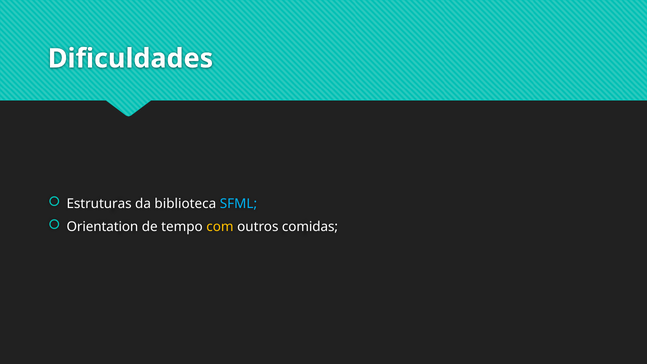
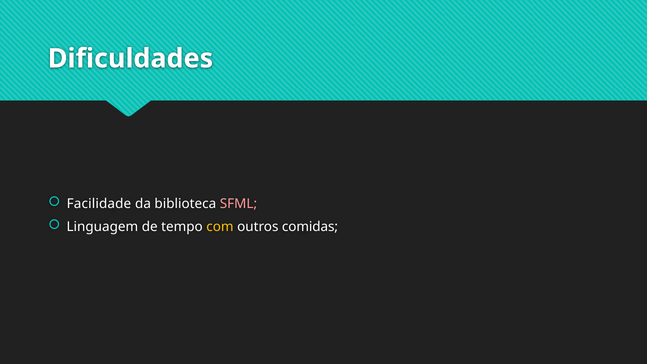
Estruturas: Estruturas -> Facilidade (99, 204)
SFML colour: light blue -> pink (238, 204)
Orientation: Orientation -> Linguagem (102, 227)
